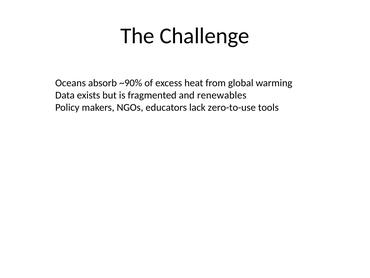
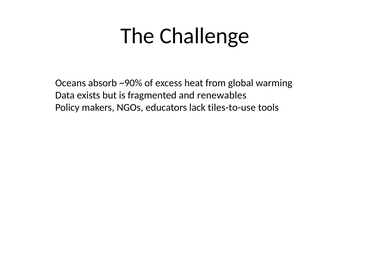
zero-to-use: zero-to-use -> tiles-to-use (232, 107)
